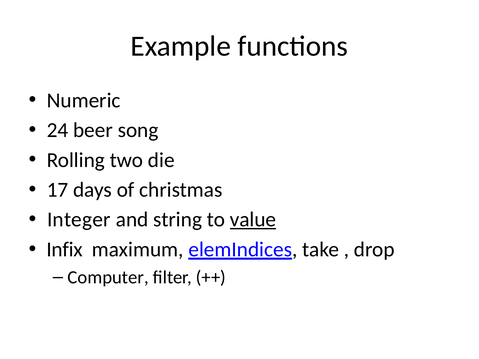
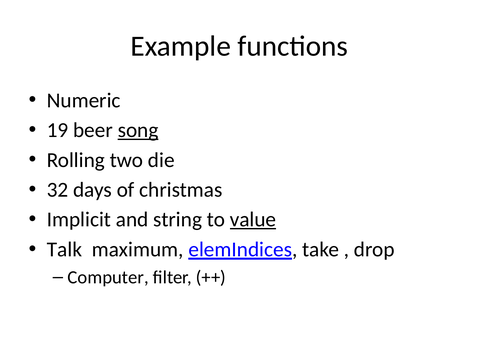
24: 24 -> 19 (57, 130)
song underline: none -> present (138, 130)
17: 17 -> 32 (57, 190)
Integer: Integer -> Implicit (79, 220)
Infix: Infix -> Talk (64, 250)
